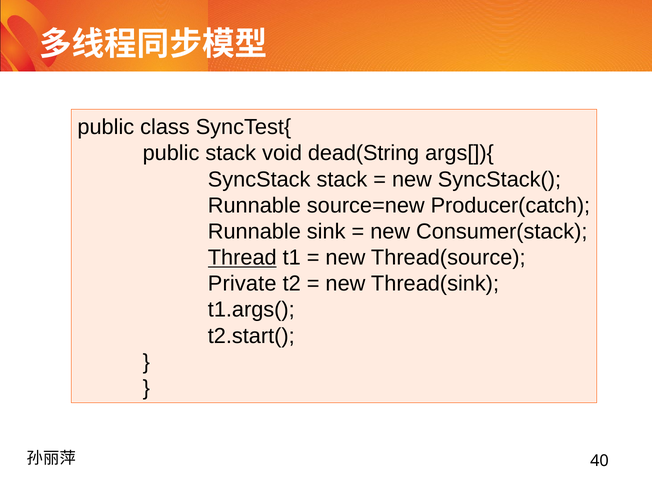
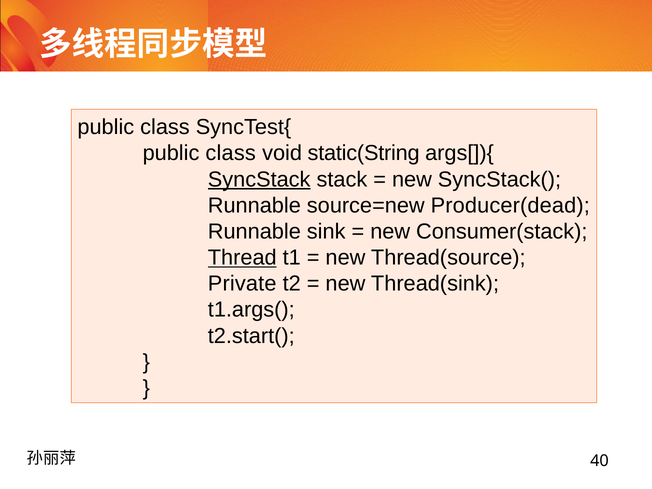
stack: stack -> class (231, 153)
dead(String: dead(String -> static(String (364, 153)
SyncStack underline: none -> present (259, 179)
Producer(catch: Producer(catch -> Producer(dead (510, 205)
